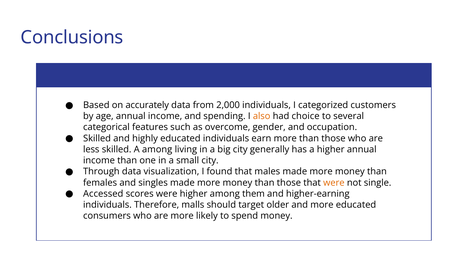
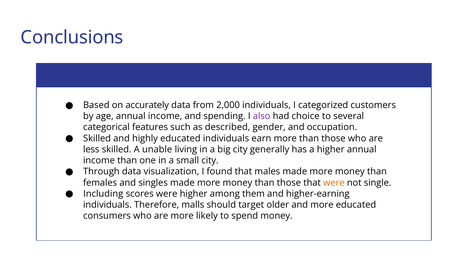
also colour: orange -> purple (262, 116)
overcome: overcome -> described (228, 127)
A among: among -> unable (157, 150)
Accessed: Accessed -> Including (103, 194)
